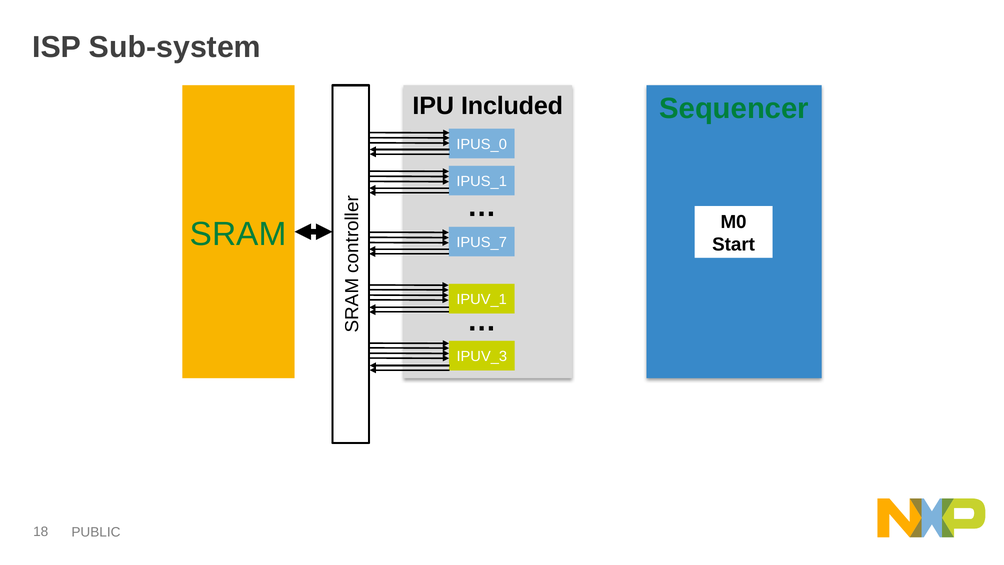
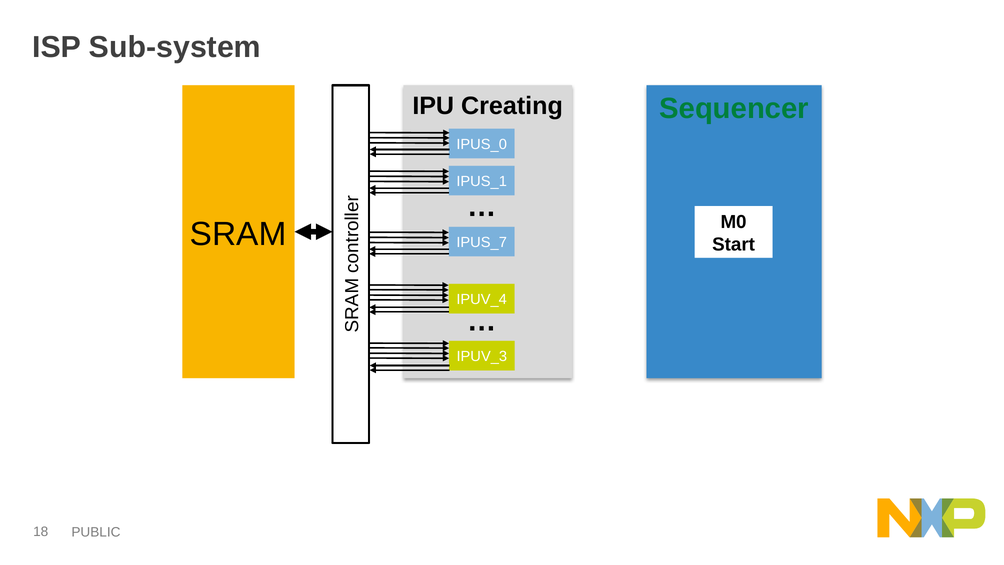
Included: Included -> Creating (512, 106)
SRAM colour: green -> black (238, 234)
IPUV_1: IPUV_1 -> IPUV_4 (482, 300)
